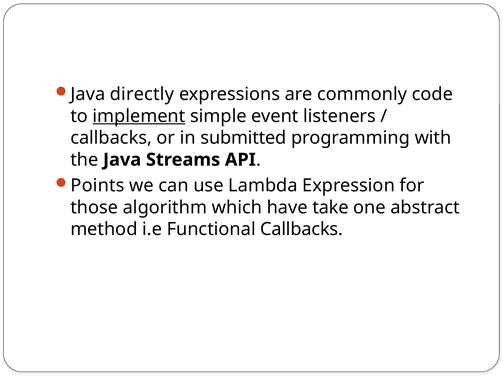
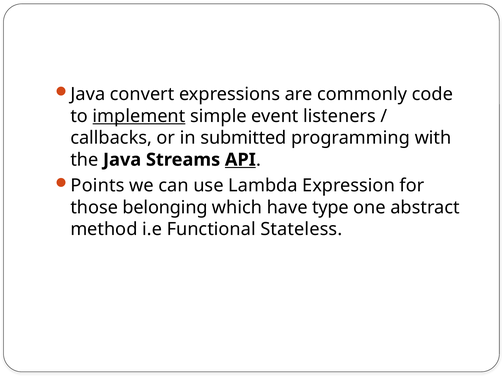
directly: directly -> convert (142, 94)
API underline: none -> present (240, 160)
algorithm: algorithm -> belonging (165, 208)
take: take -> type (331, 208)
Functional Callbacks: Callbacks -> Stateless (301, 229)
